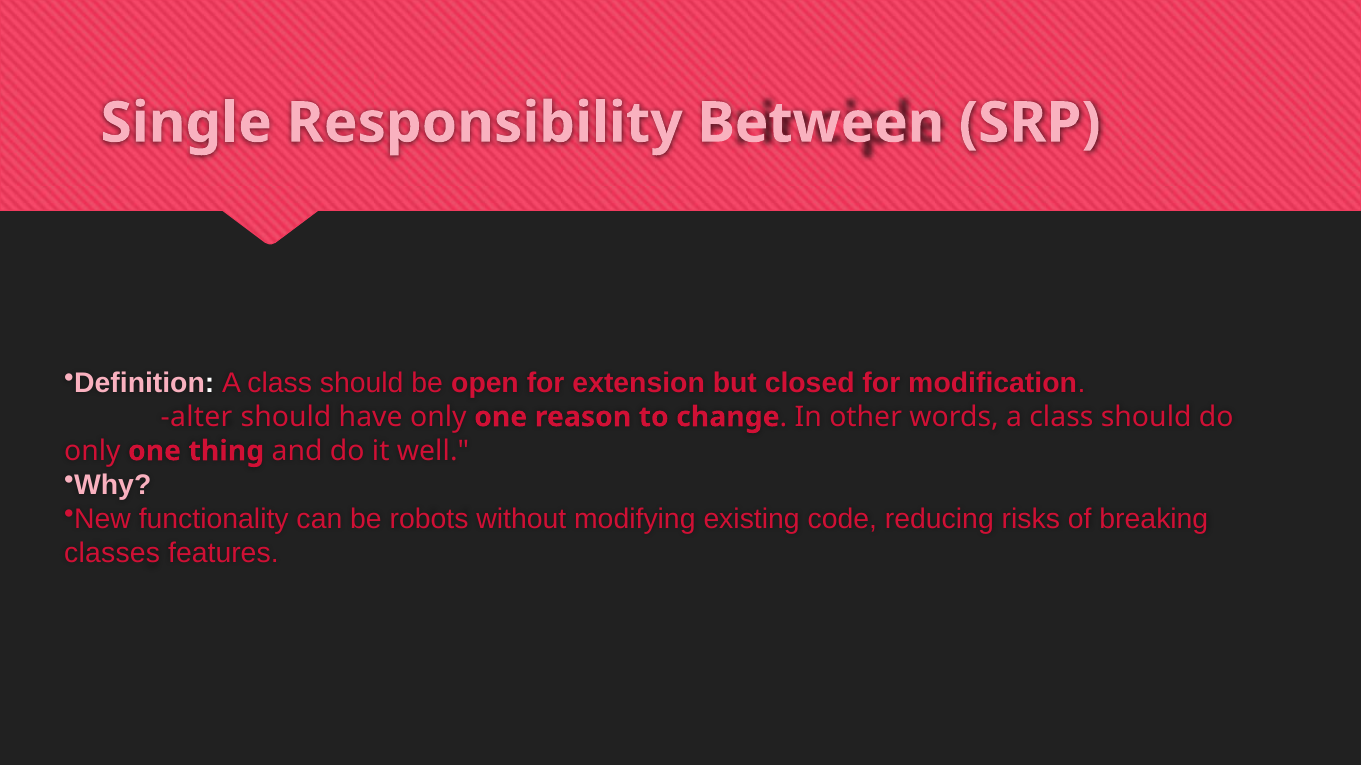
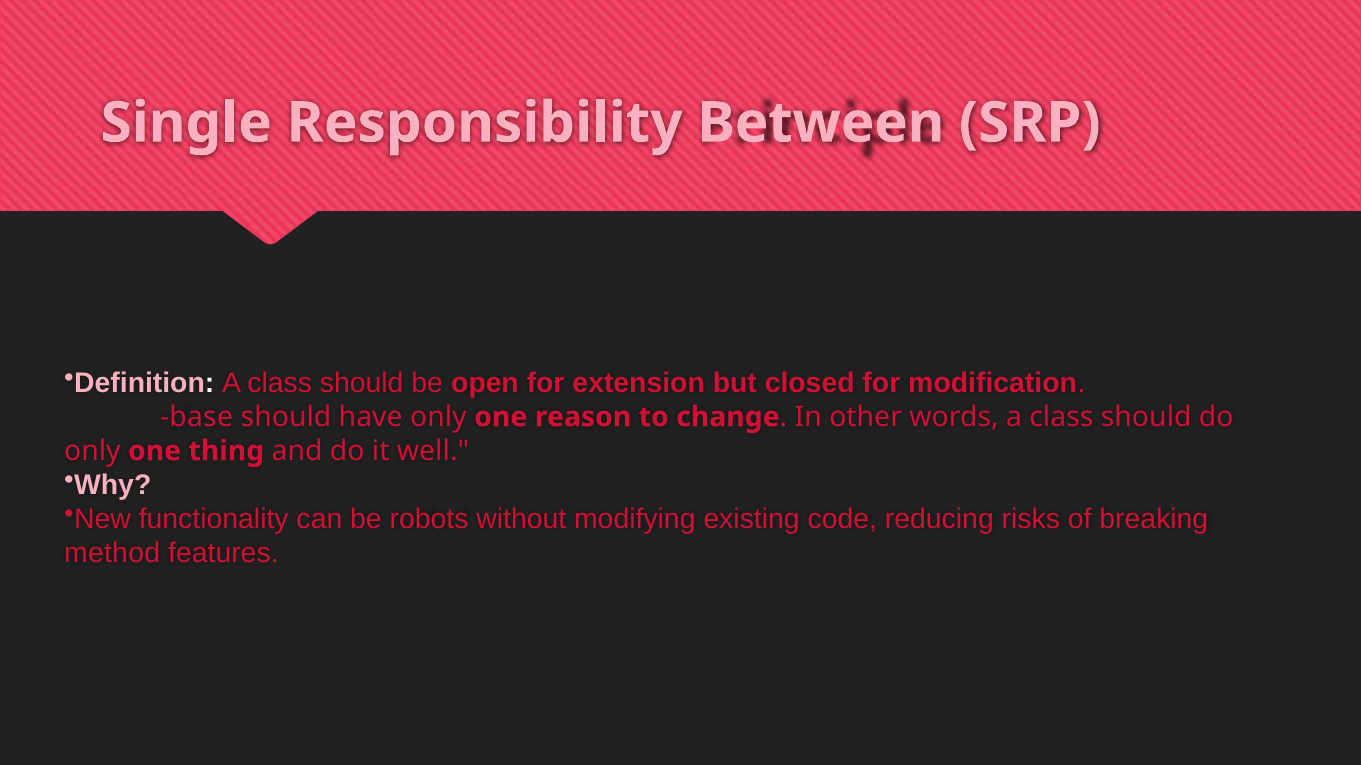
alter: alter -> base (197, 417)
classes: classes -> method (112, 553)
